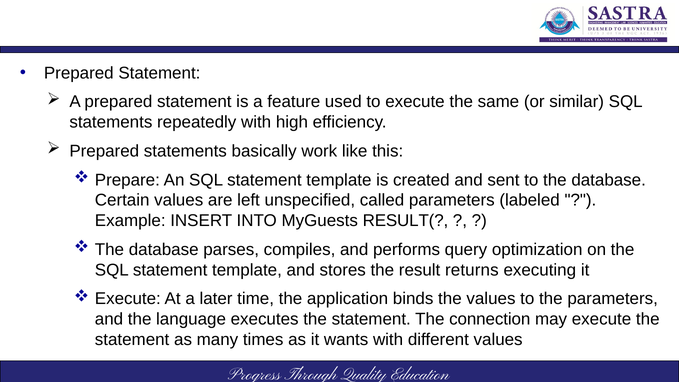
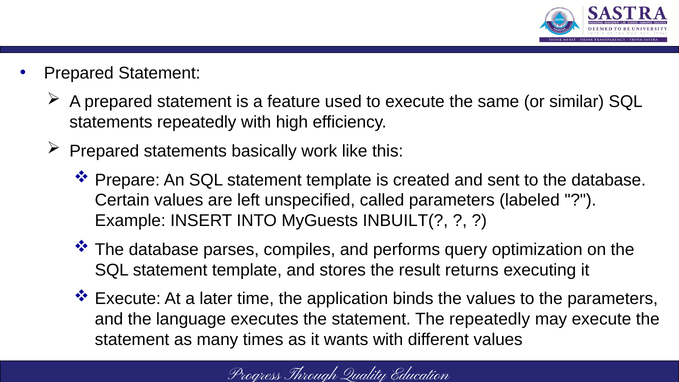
RESULT(: RESULT( -> INBUILT( (405, 221)
The connection: connection -> repeatedly (490, 319)
